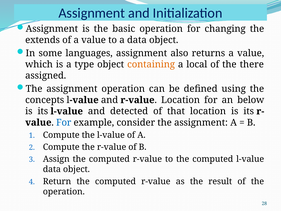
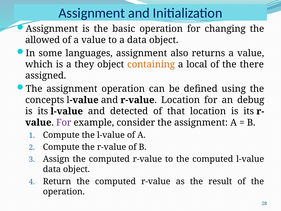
extends: extends -> allowed (43, 40)
type: type -> they (84, 64)
below: below -> debug (251, 100)
For colour: blue -> purple (64, 122)
